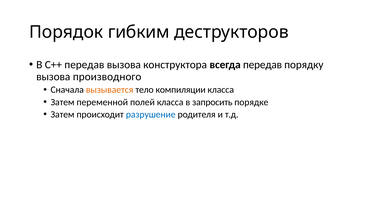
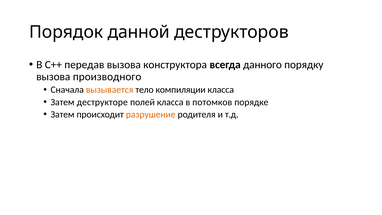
гибким: гибким -> данной (139, 32)
всегда передав: передав -> данного (262, 65)
переменной: переменной -> деструкторе (102, 102)
запросить: запросить -> потомков (212, 102)
разрушение colour: blue -> orange (151, 114)
